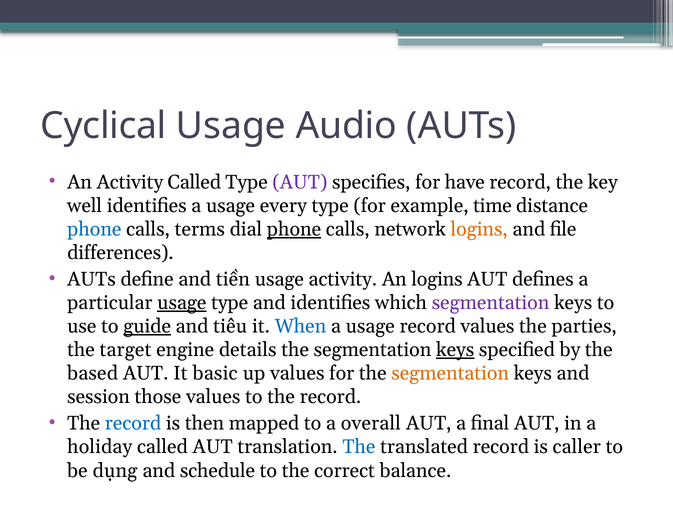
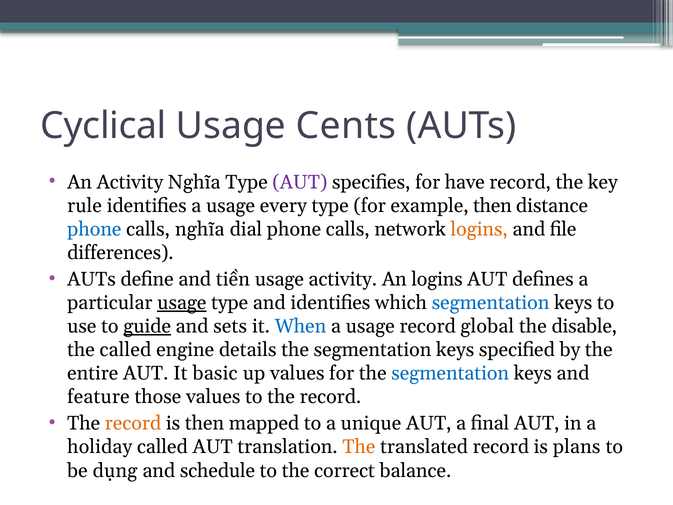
Audio: Audio -> Cents (346, 126)
Activity Called: Called -> Nghĩa (194, 182)
well: well -> rule (85, 206)
example time: time -> then (492, 206)
calls terms: terms -> nghĩa (200, 229)
phone underline: present -> none (294, 229)
segmentation colour: purple -> blue (491, 303)
tiêu: tiêu -> sets (230, 326)
record values: values -> global (487, 326)
parties: parties -> disable (584, 326)
the target: target -> called (125, 350)
keys underline: present -> none (455, 350)
based: based -> entire (93, 373)
segmentation colour: orange -> blue (450, 373)
session: session -> feature (98, 397)
record colour: blue -> orange (133, 423)
overall: overall -> unique (371, 423)
The colour: blue -> orange (359, 447)
caller: caller -> plans (577, 447)
